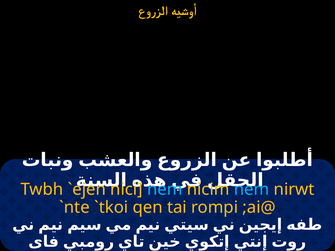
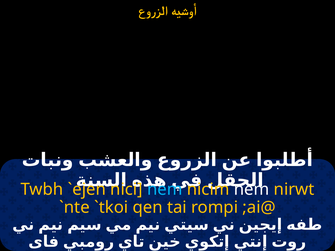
nem colour: light blue -> white (252, 189)
